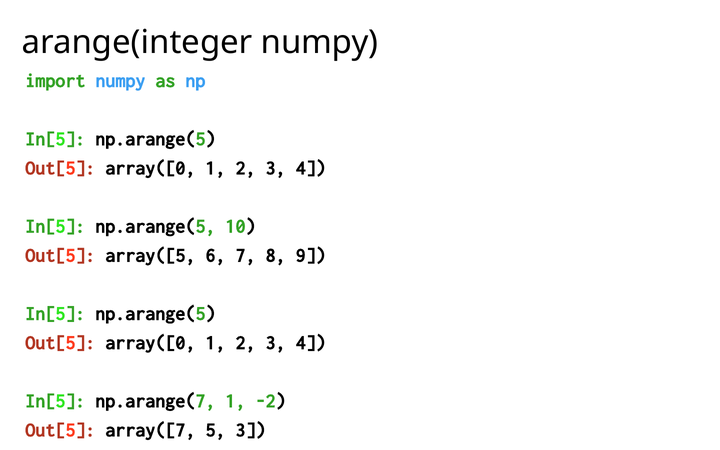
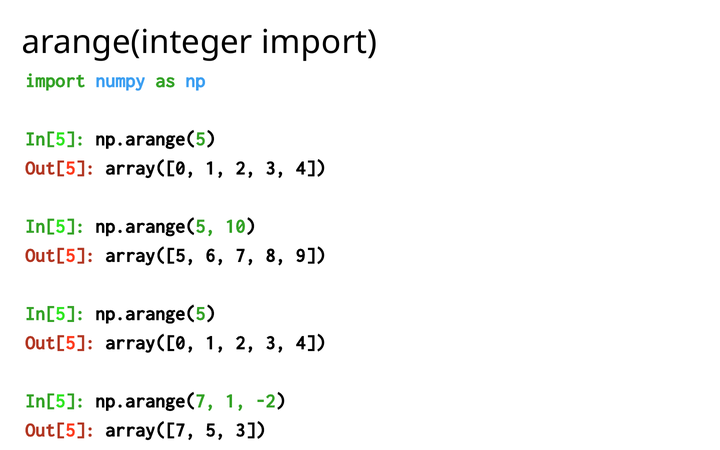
arange(integer numpy: numpy -> import (319, 43)
